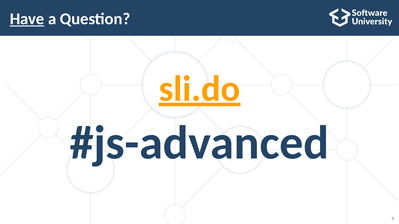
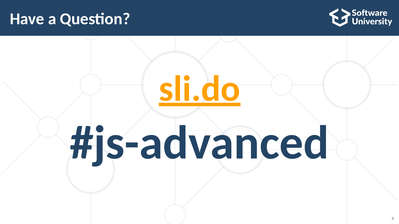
Have underline: present -> none (27, 19)
